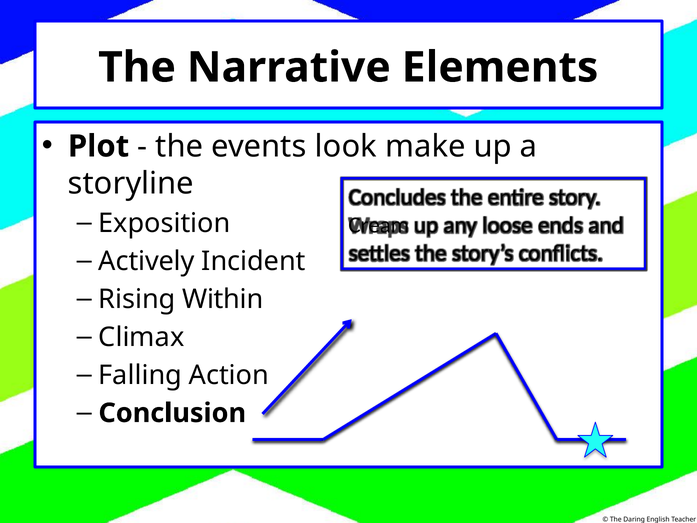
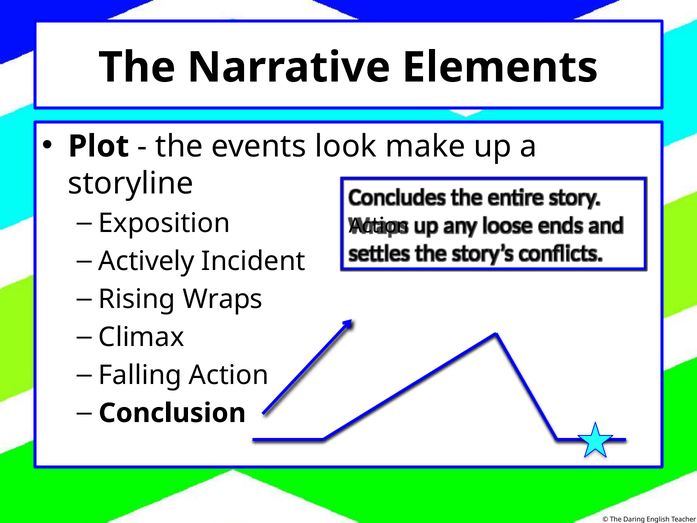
Cream: Cream -> Action (379, 225)
Within: Within -> Wraps (223, 299)
